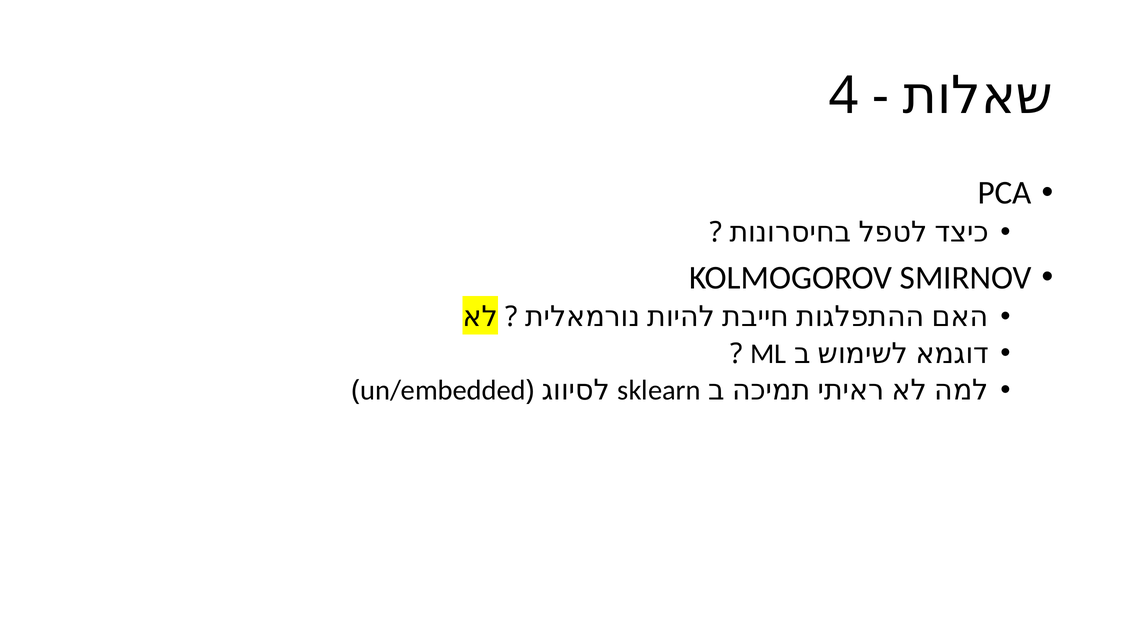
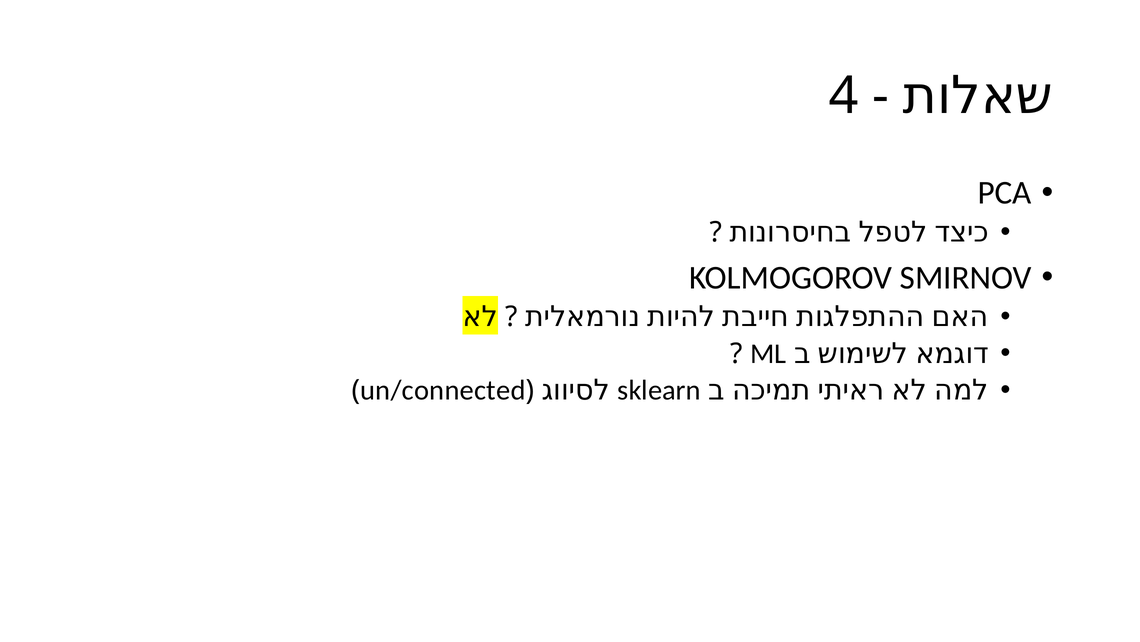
un/embedded: un/embedded -> un/connected (443, 390)
